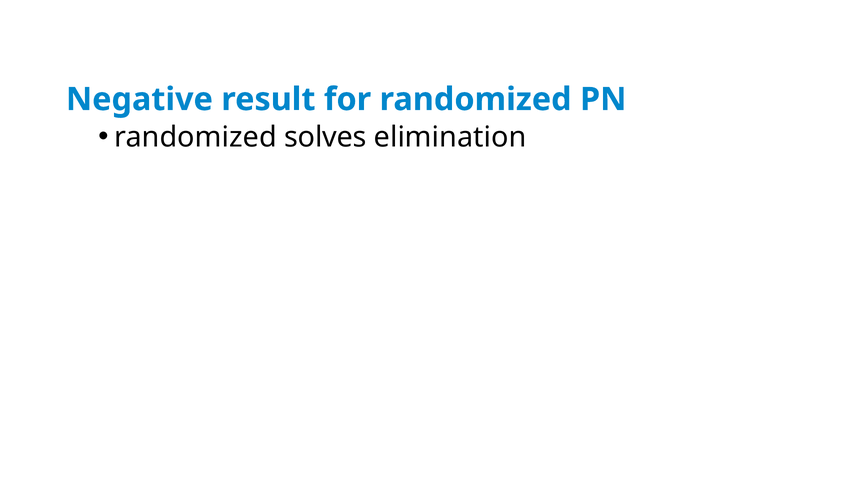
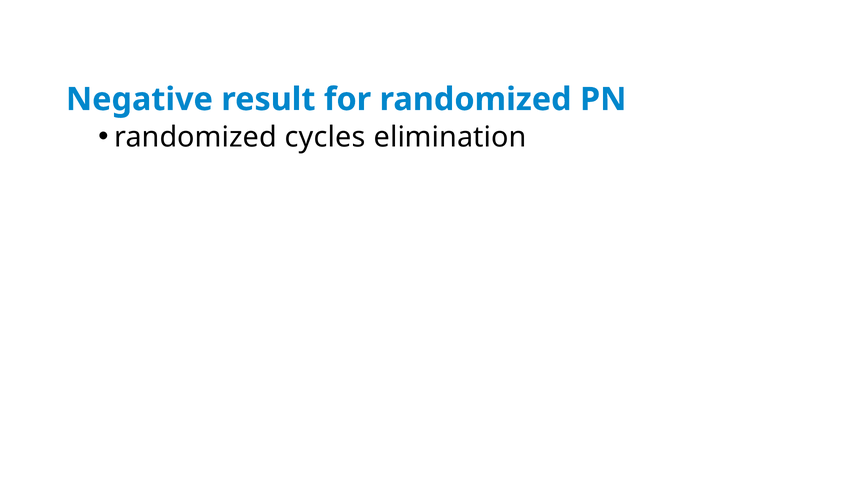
randomized solves: solves -> cycles (325, 137)
